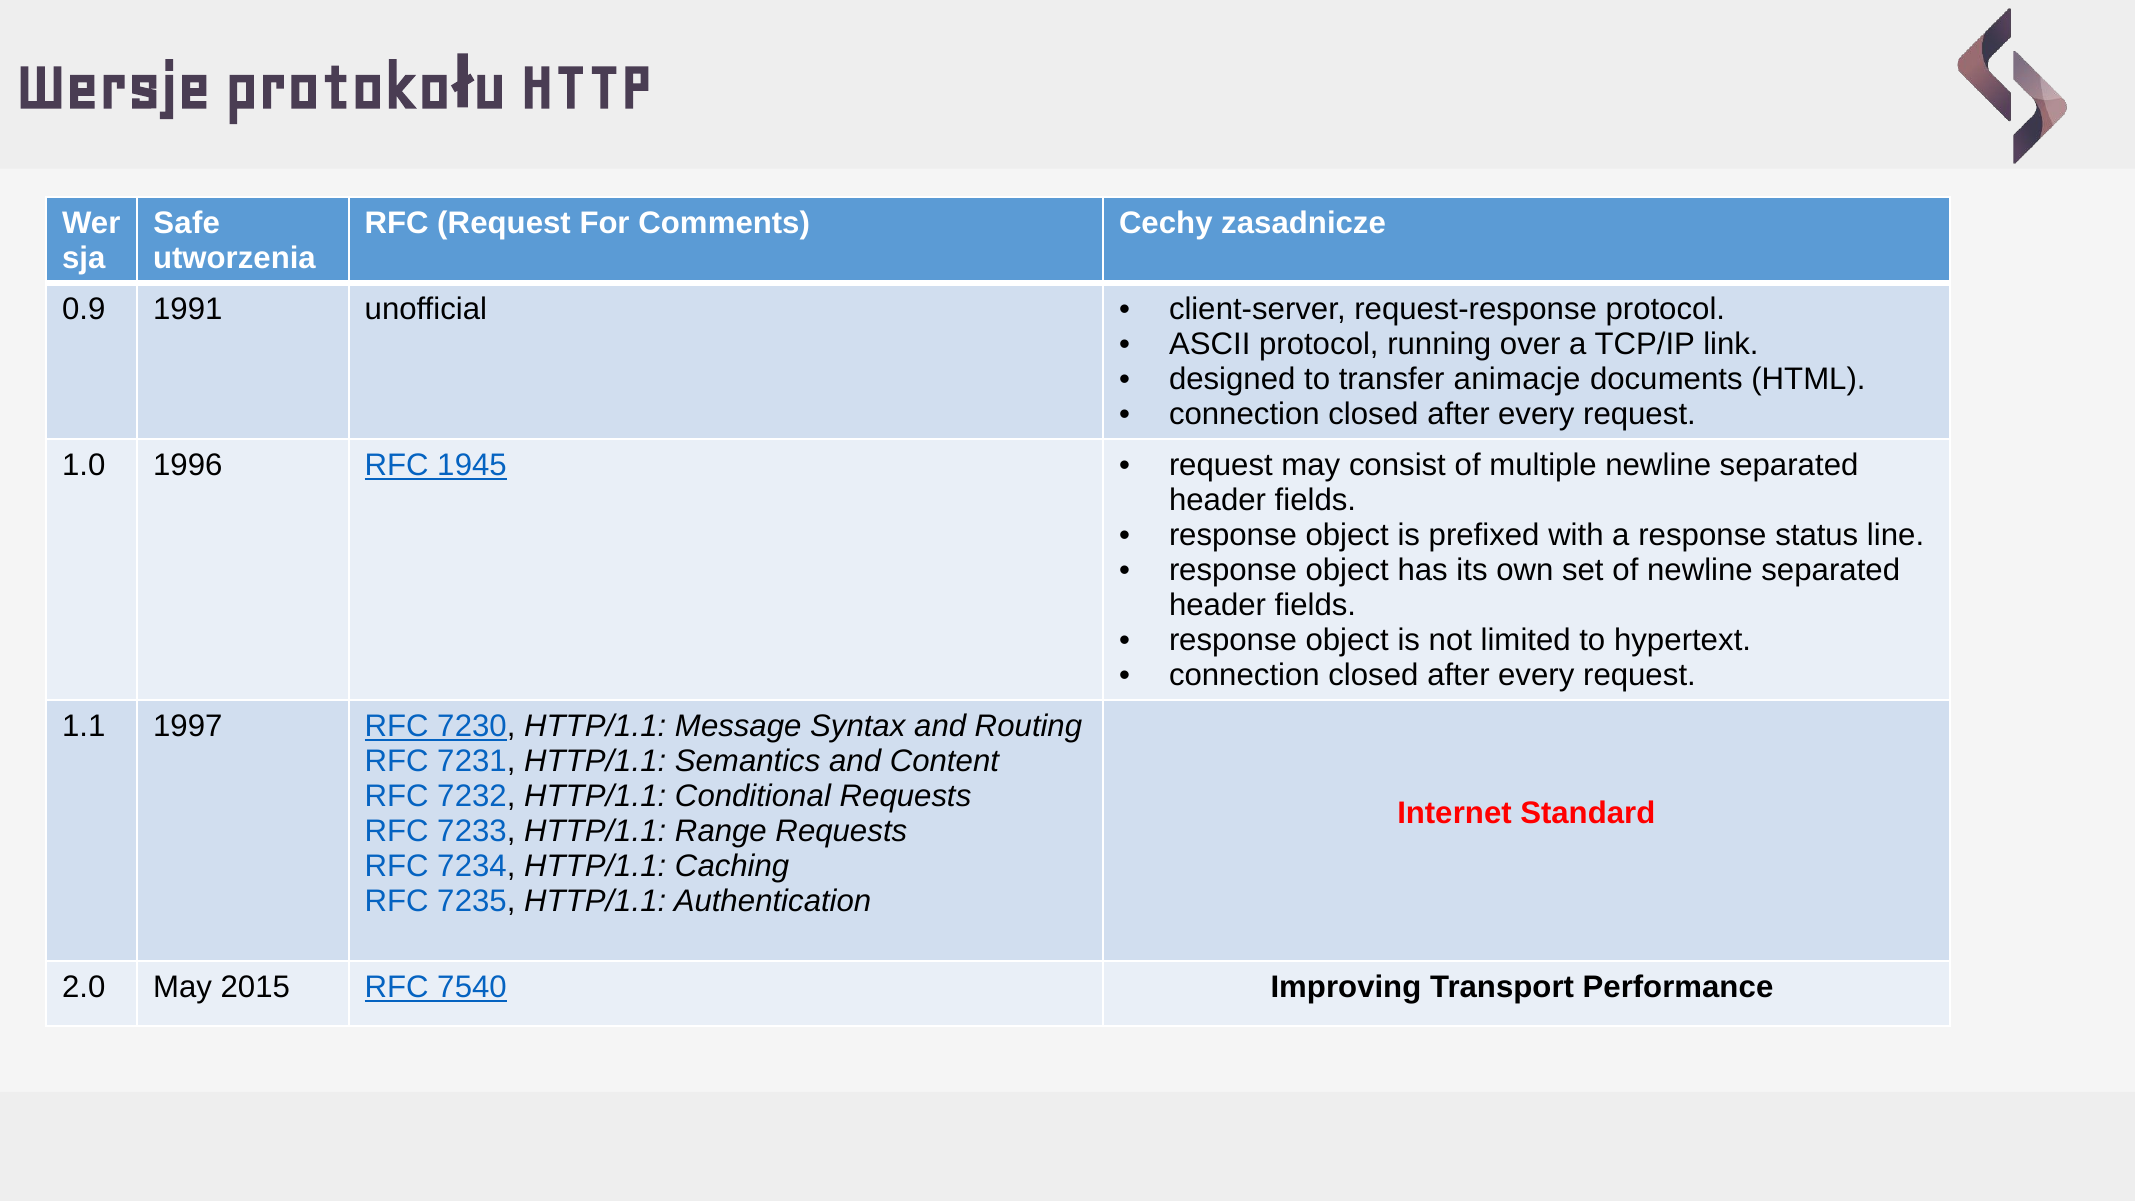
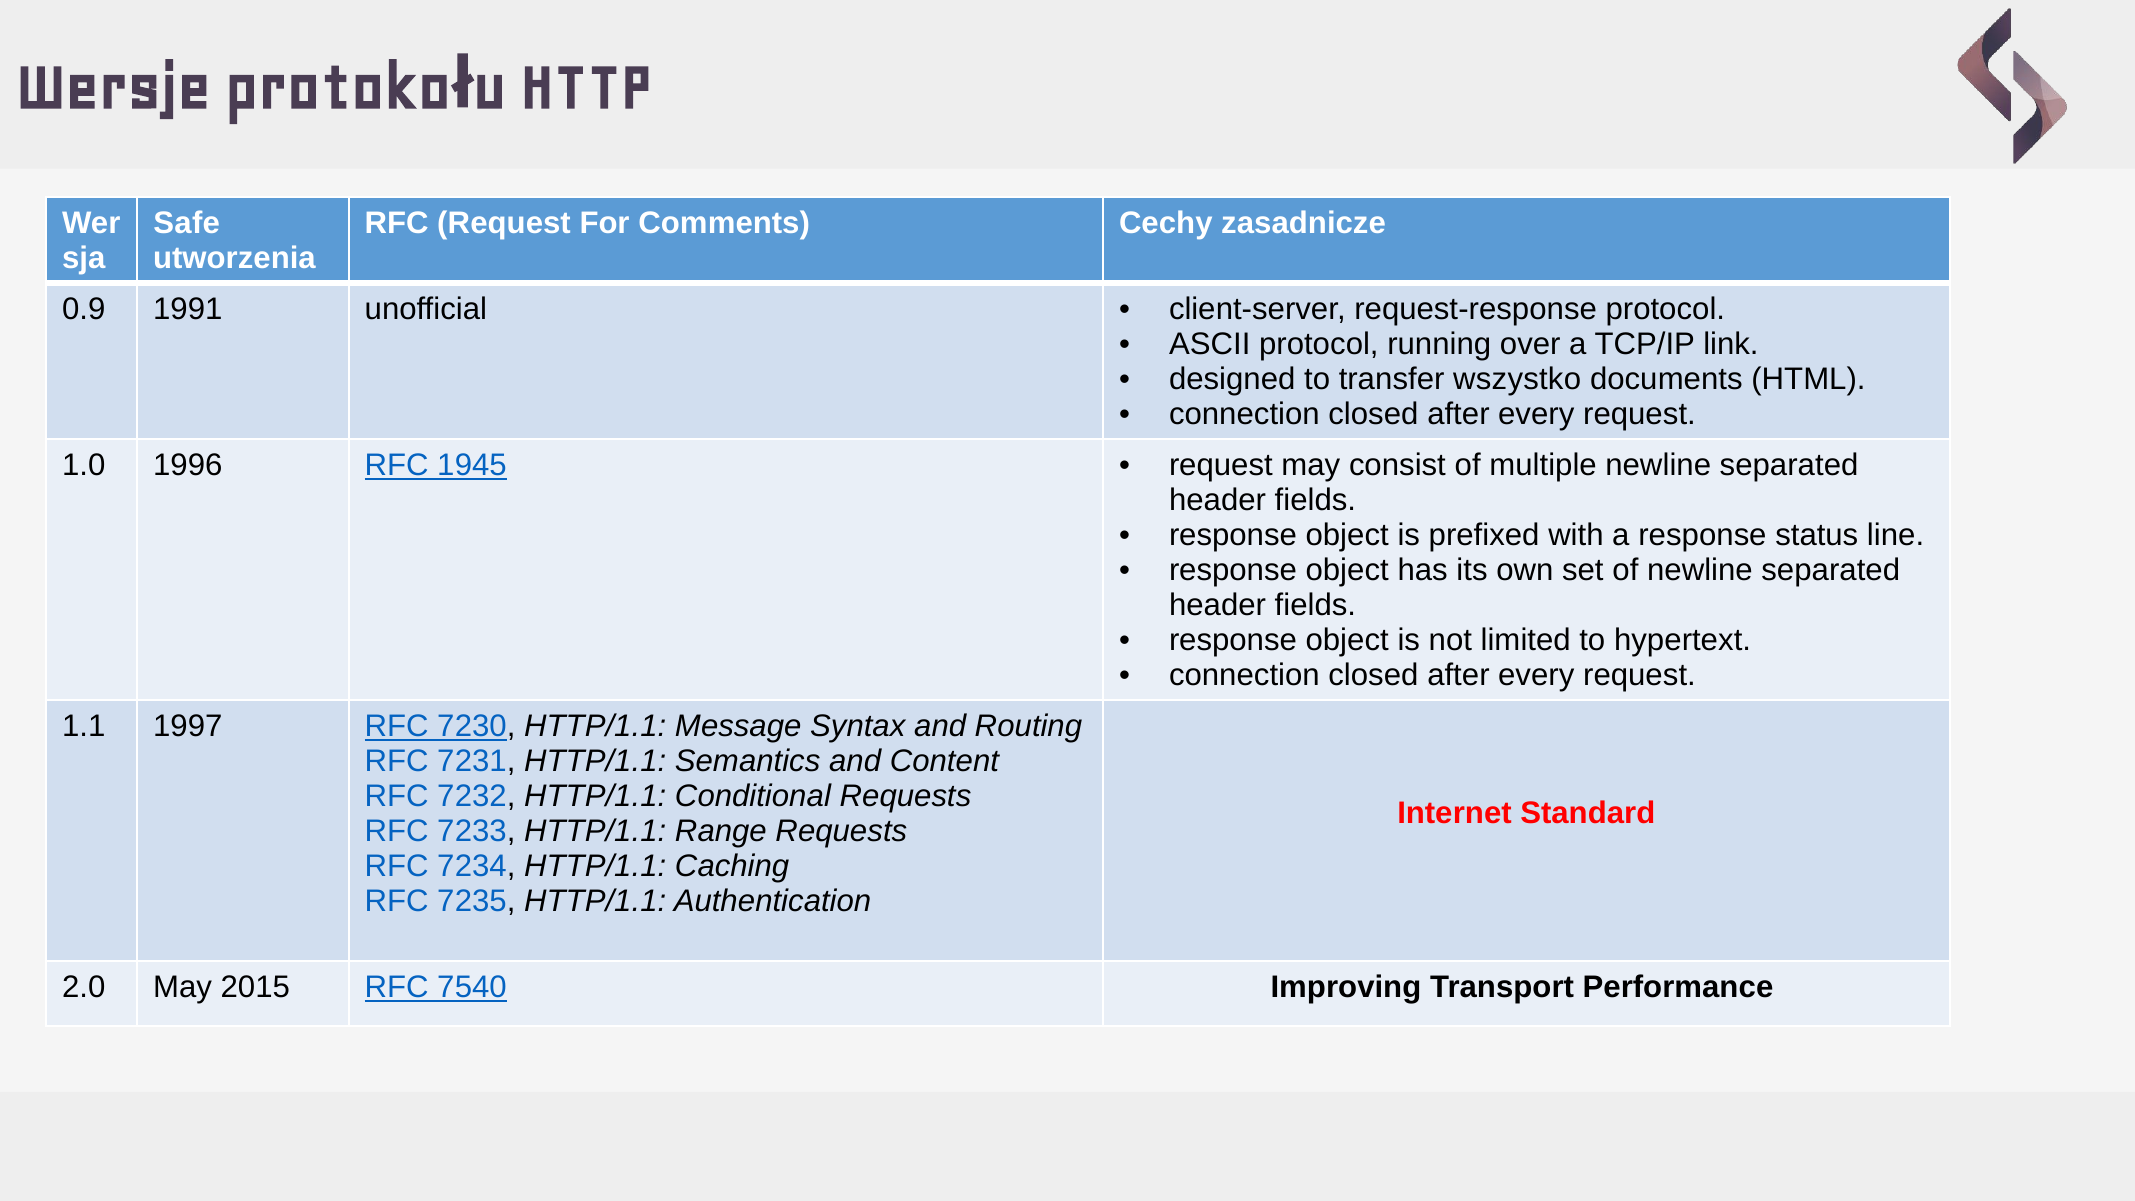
animacje: animacje -> wszystko (1517, 379)
